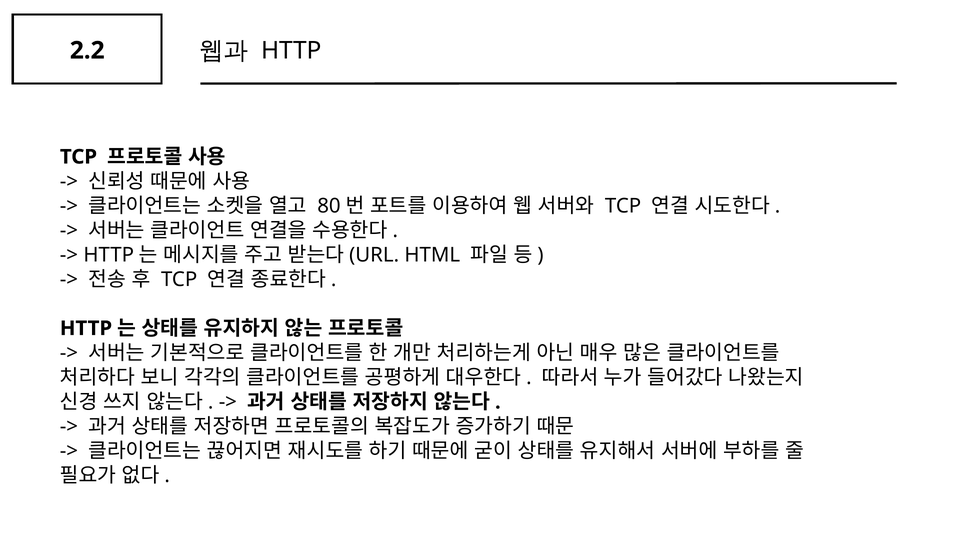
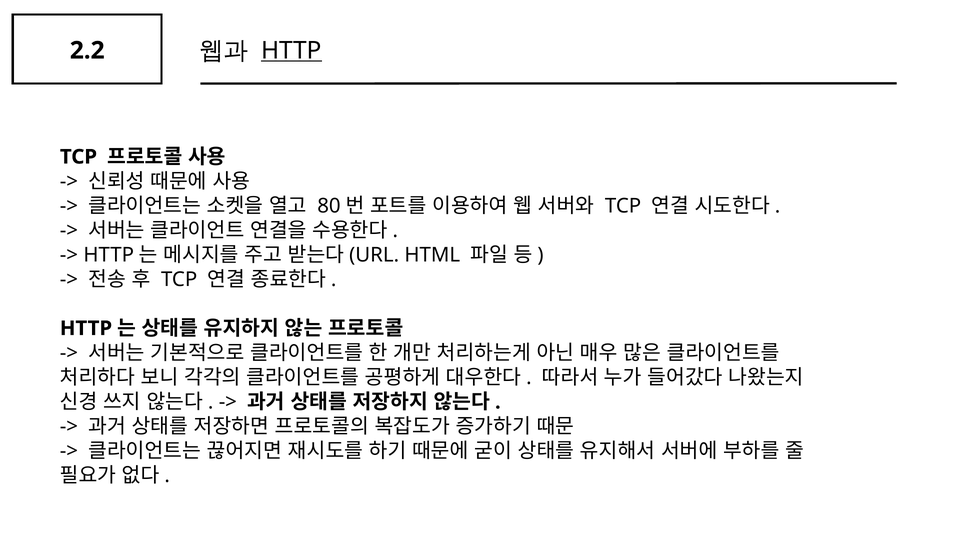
HTTP underline: none -> present (291, 50)
